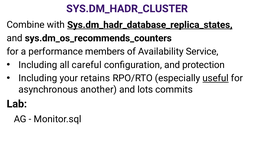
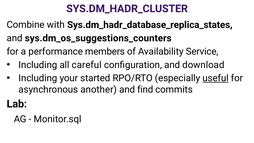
Sys.dm_hadr_database_replica_states underline: present -> none (150, 25)
sys.dm_os_recommends_counters: sys.dm_os_recommends_counters -> sys.dm_os_suggestions_counters (98, 38)
protection: protection -> download (203, 65)
retains: retains -> started (95, 78)
lots: lots -> find (145, 90)
